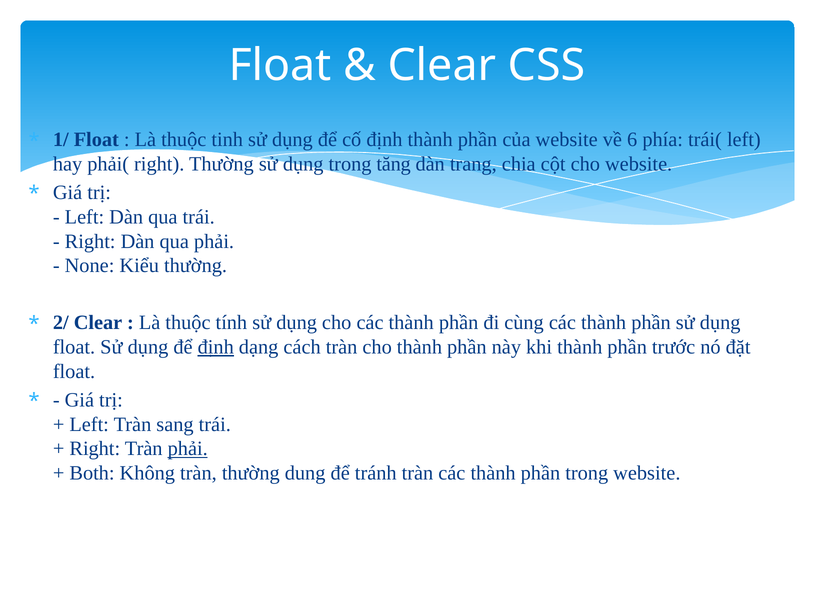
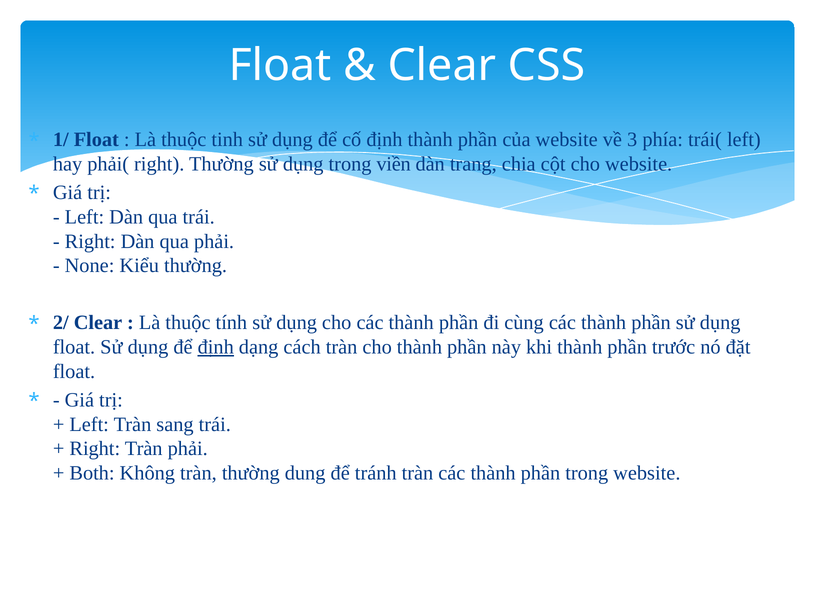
6: 6 -> 3 (632, 140)
tăng: tăng -> viền (394, 164)
phải underline: present -> none (188, 449)
